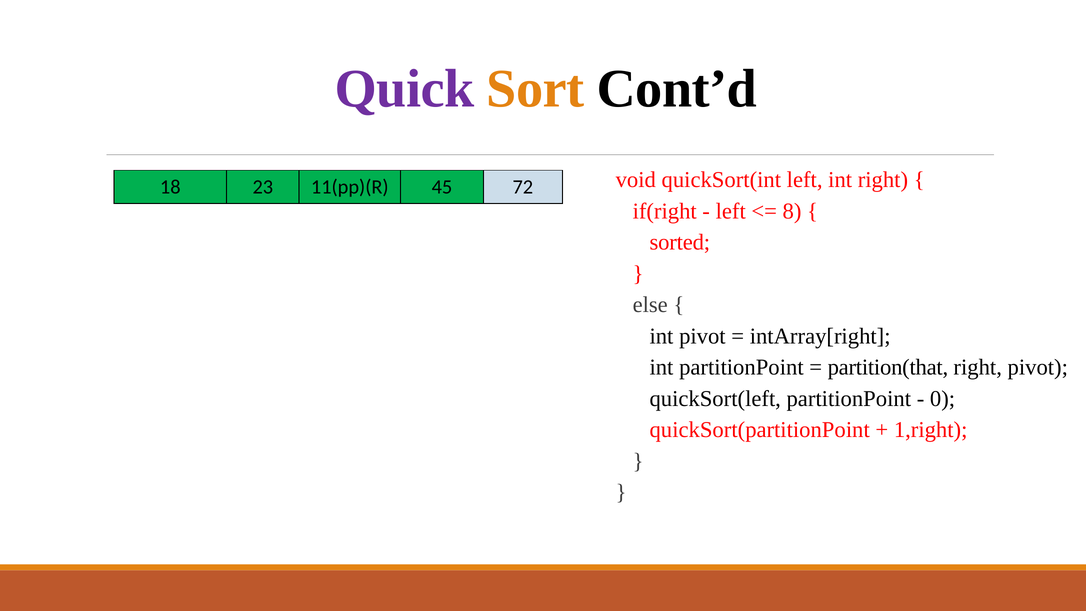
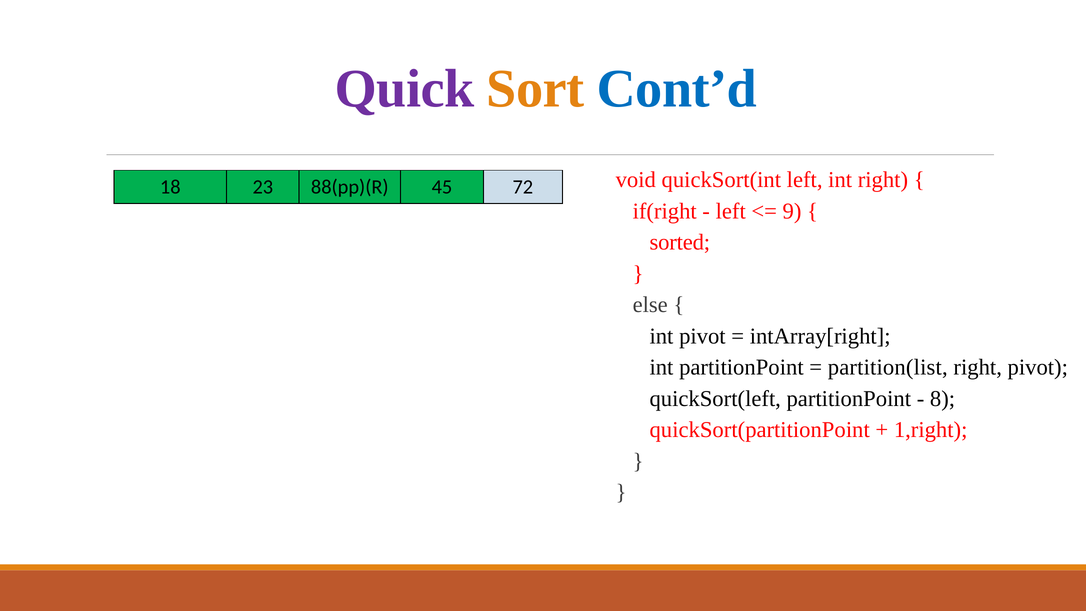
Cont’d colour: black -> blue (677, 89)
11(pp)(R: 11(pp)(R -> 88(pp)(R (350, 187)
8: 8 -> 9 (792, 211)
partition(that: partition(that -> partition(list (888, 367)
0: 0 -> 8 (943, 399)
